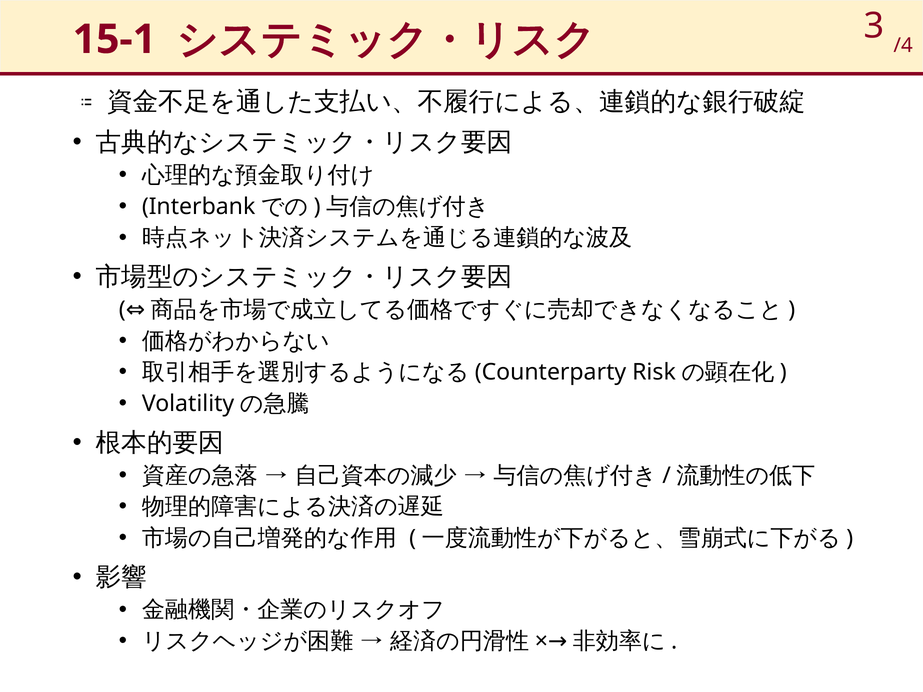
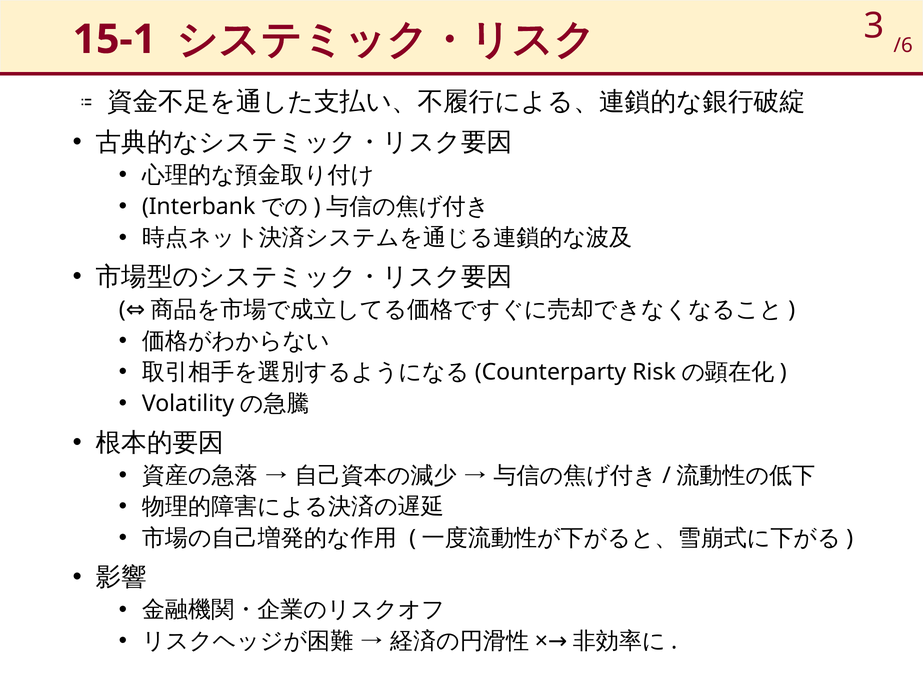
/4: /4 -> /6 (903, 45)
